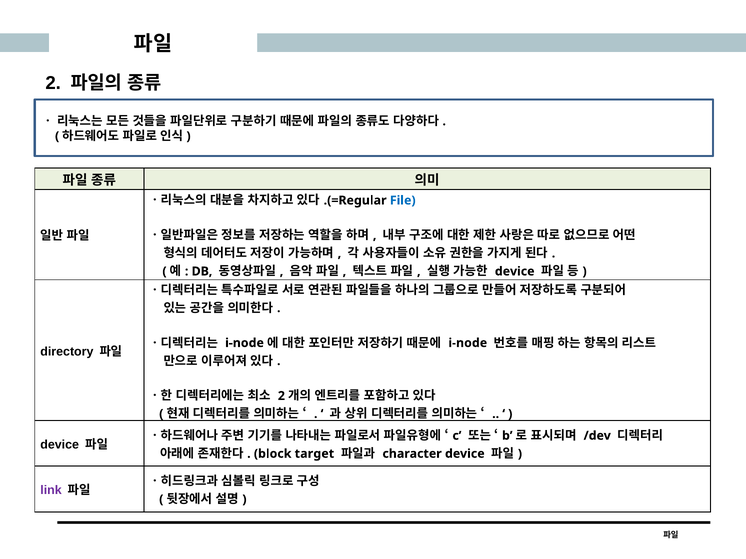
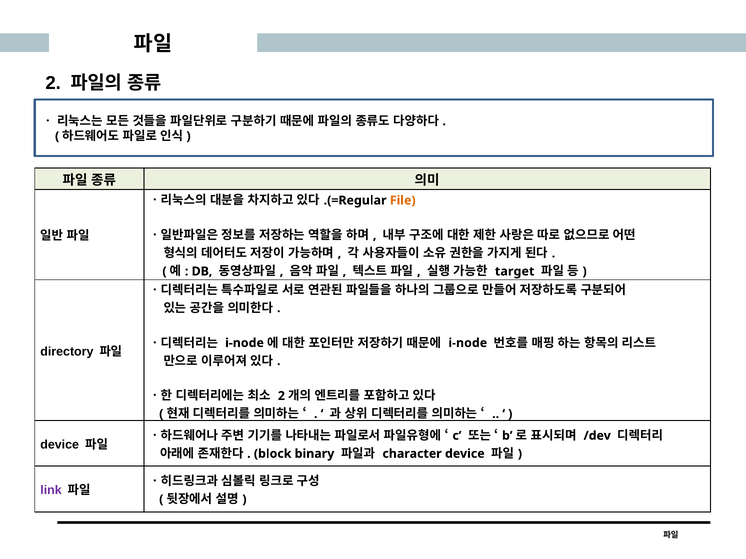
File colour: blue -> orange (403, 201)
device: device -> target (515, 272)
target: target -> binary (314, 454)
